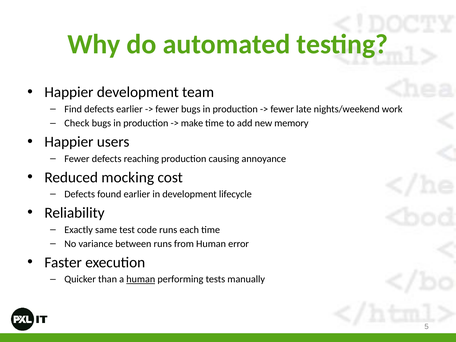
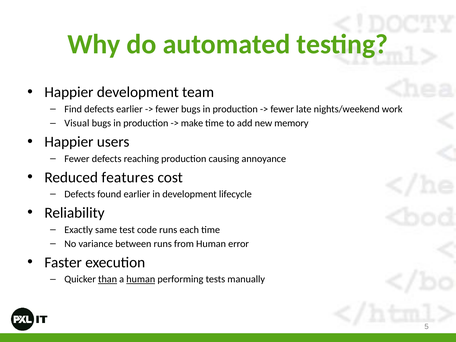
Check: Check -> Visual (77, 123)
mocking: mocking -> features (128, 177)
than underline: none -> present (108, 279)
